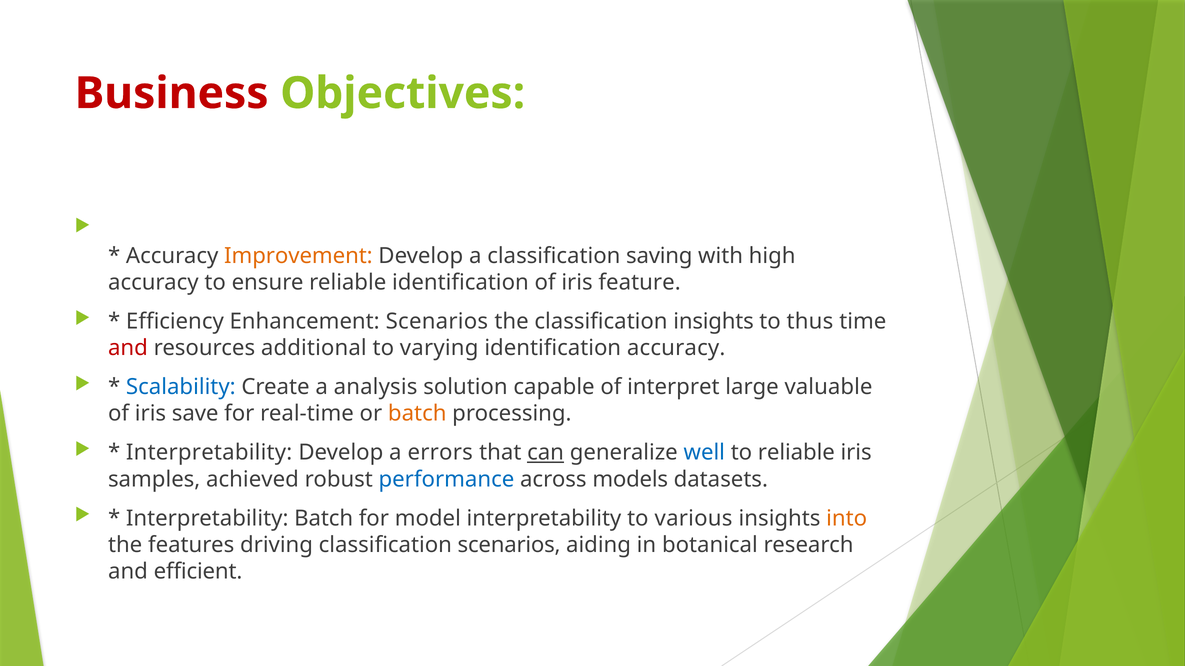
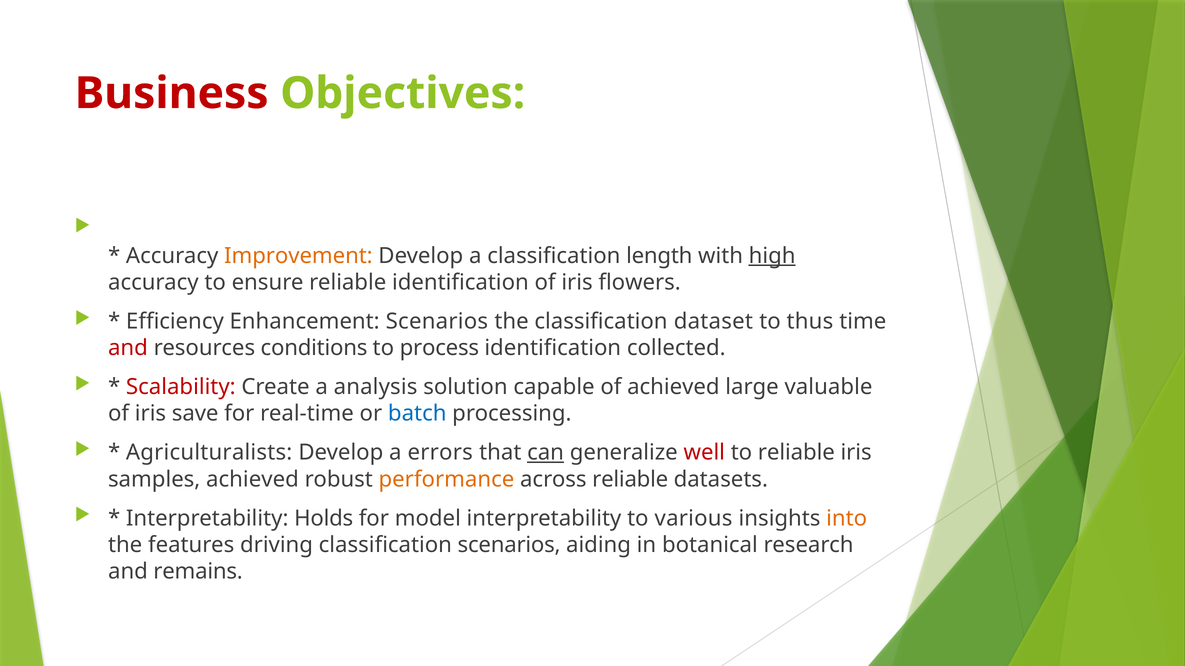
saving: saving -> length (659, 256)
high underline: none -> present (772, 256)
feature: feature -> flowers (640, 283)
classification insights: insights -> dataset (713, 322)
additional: additional -> conditions (314, 348)
varying: varying -> process (439, 348)
identification accuracy: accuracy -> collected (676, 348)
Scalability colour: blue -> red (181, 387)
of interpret: interpret -> achieved (673, 387)
batch colour: orange -> blue (417, 414)
Interpretability: Interpretability -> Agriculturalists (209, 453)
well colour: blue -> red (704, 453)
performance colour: blue -> orange (446, 480)
across models: models -> reliable (630, 480)
Interpretability Batch: Batch -> Holds (324, 519)
efficient: efficient -> remains (198, 572)
